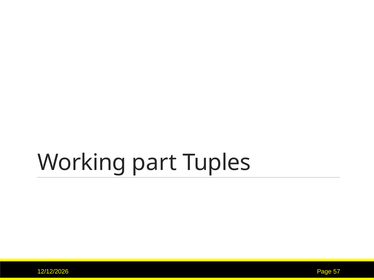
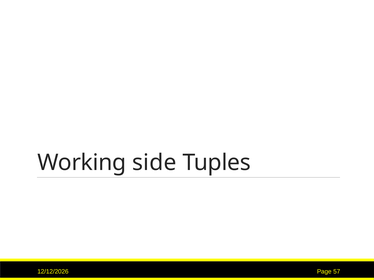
part: part -> side (154, 163)
